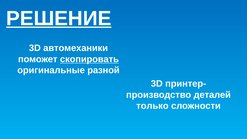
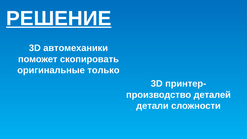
скопировать underline: present -> none (89, 59)
разной: разной -> только (103, 70)
только: только -> детали (152, 106)
